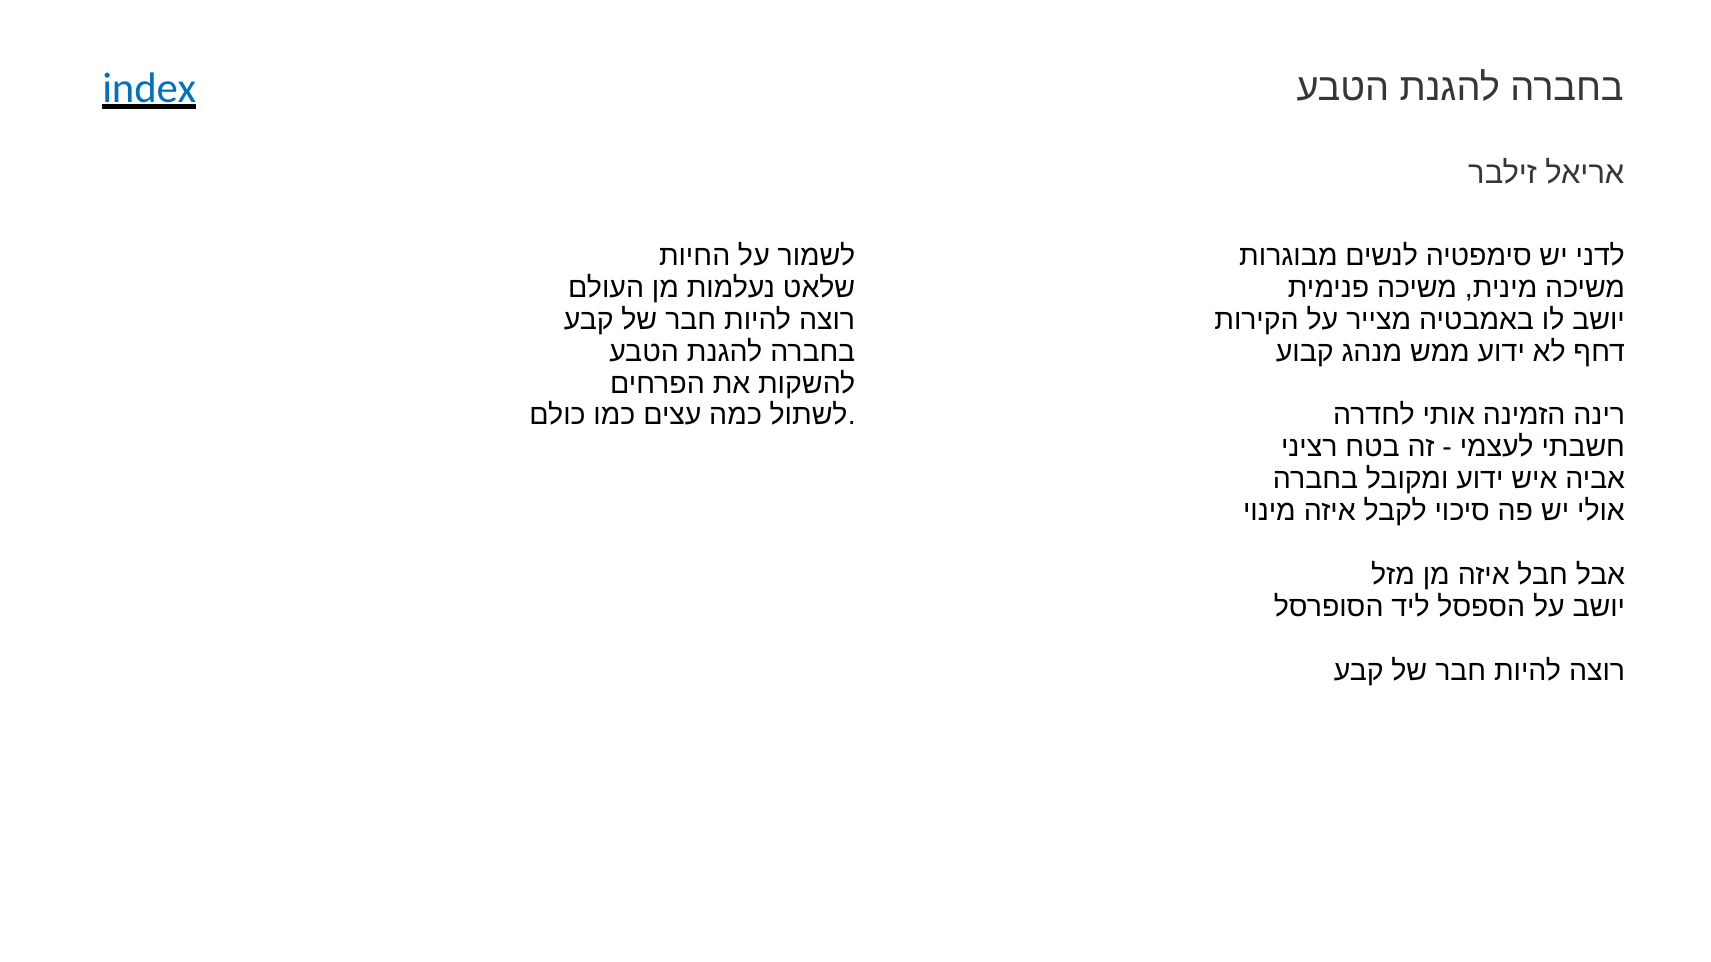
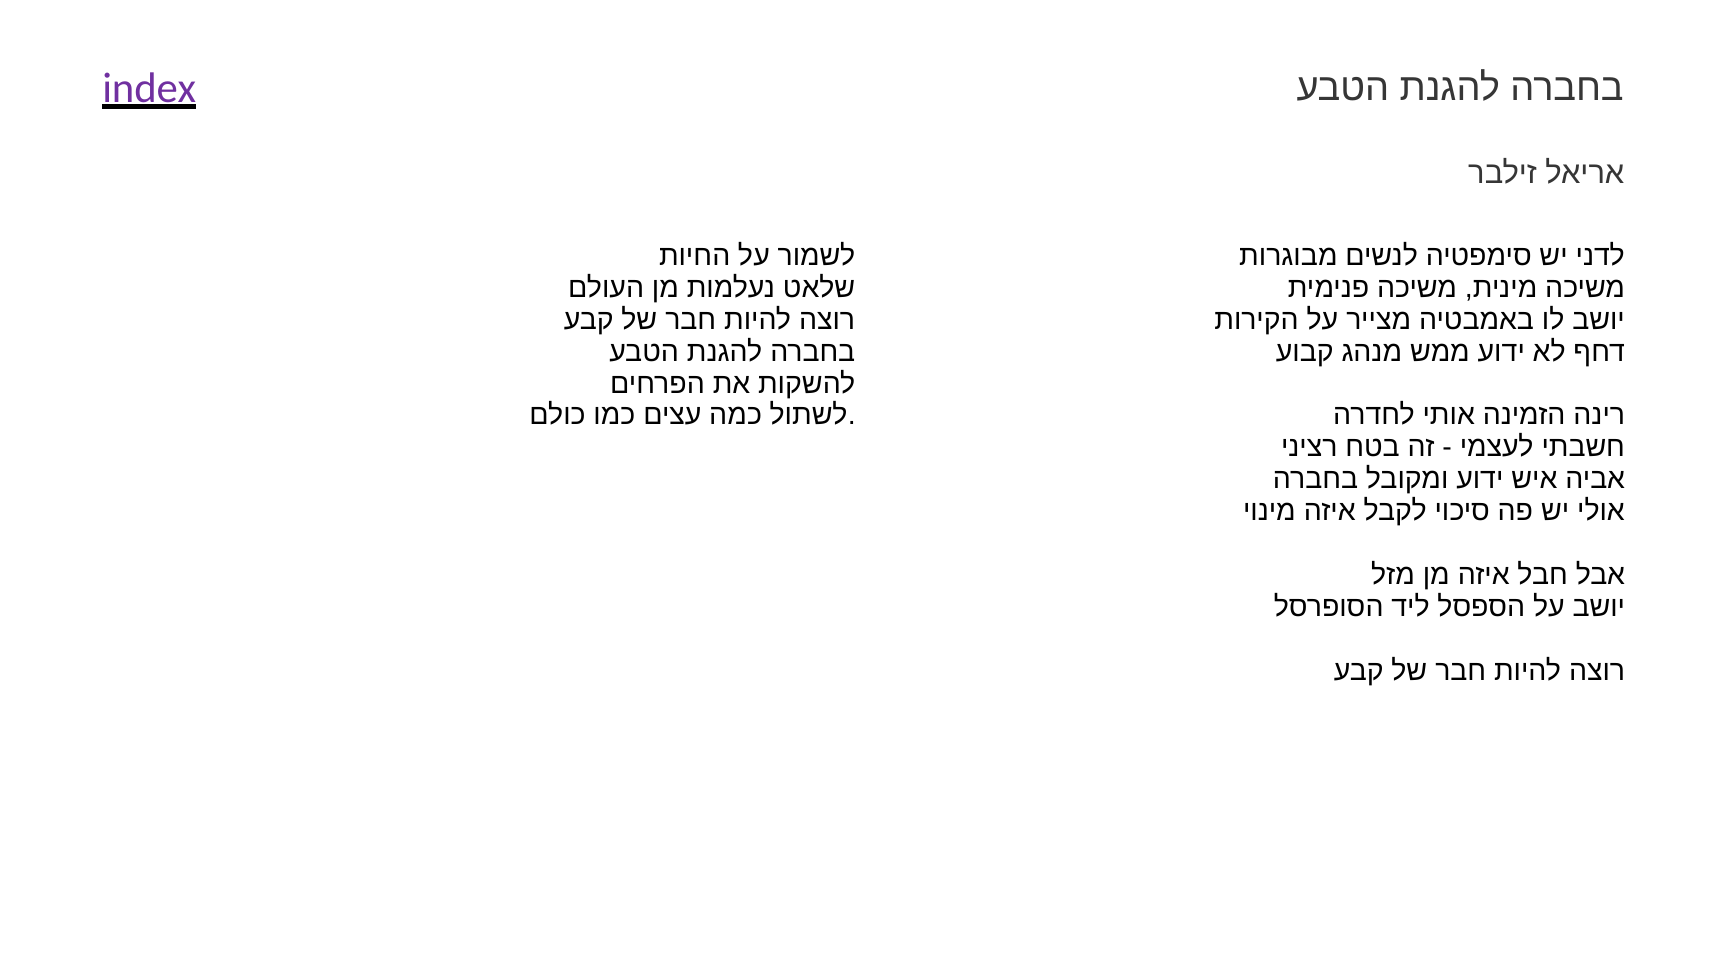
index colour: blue -> purple (149, 88)
